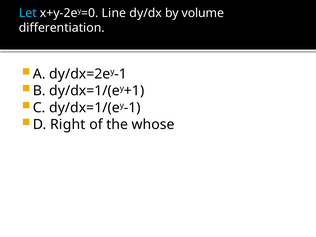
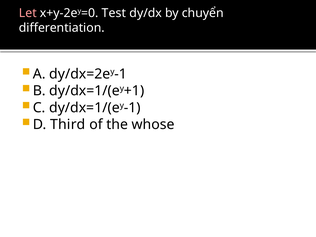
Let colour: light blue -> pink (28, 13)
Line: Line -> Test (114, 13)
volume: volume -> chuyển (203, 13)
Right: Right -> Third (68, 124)
